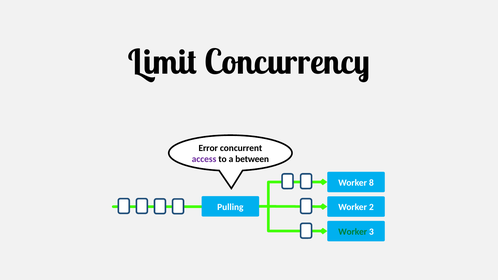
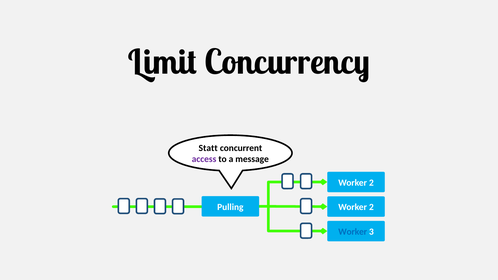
Error: Error -> Statt (208, 148)
between: between -> message (252, 159)
8: 8 -> 2 (371, 183)
Worker colour: green -> blue (353, 232)
